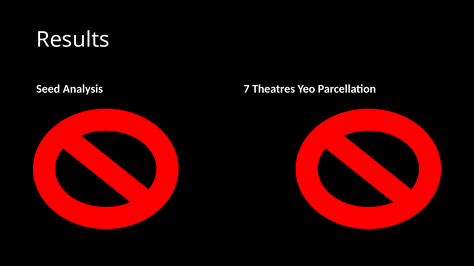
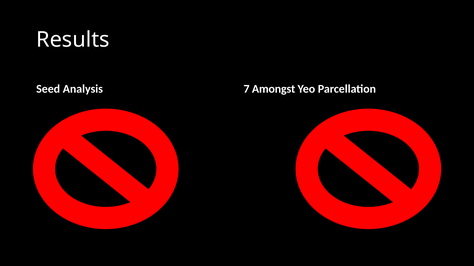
Theatres: Theatres -> Amongst (274, 89)
